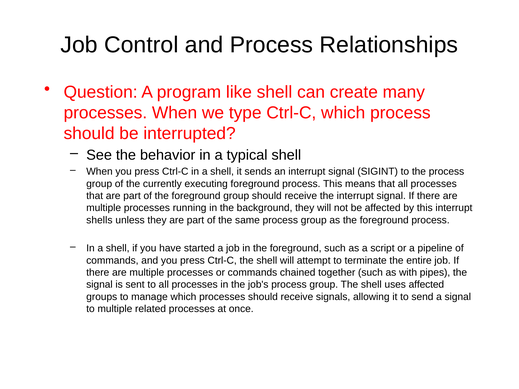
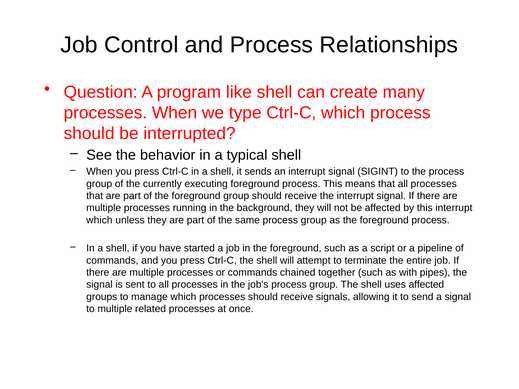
shells: shells -> which (99, 220)
